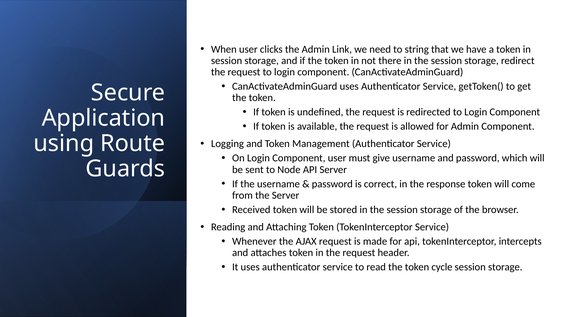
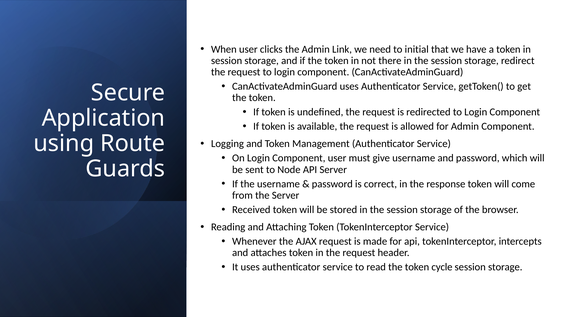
string: string -> initial (417, 49)
